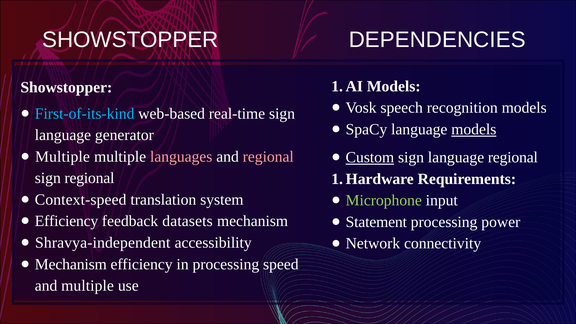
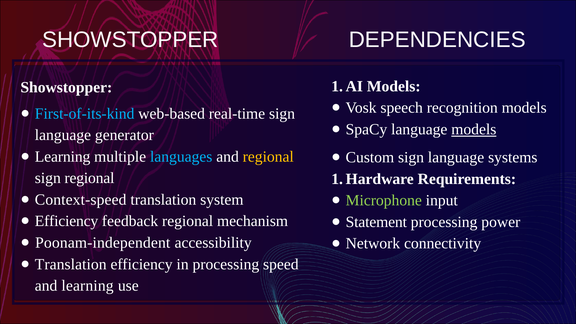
Multiple: Multiple -> Learning (63, 157)
languages colour: pink -> light blue (181, 157)
regional colour: pink -> yellow (268, 157)
Custom underline: present -> none (370, 157)
language regional: regional -> systems (513, 157)
feedback datasets: datasets -> regional (188, 221)
Shravya-independent: Shravya-independent -> Poonam-independent (103, 243)
Mechanism: Mechanism -> Translation (71, 264)
and multiple: multiple -> learning (88, 286)
